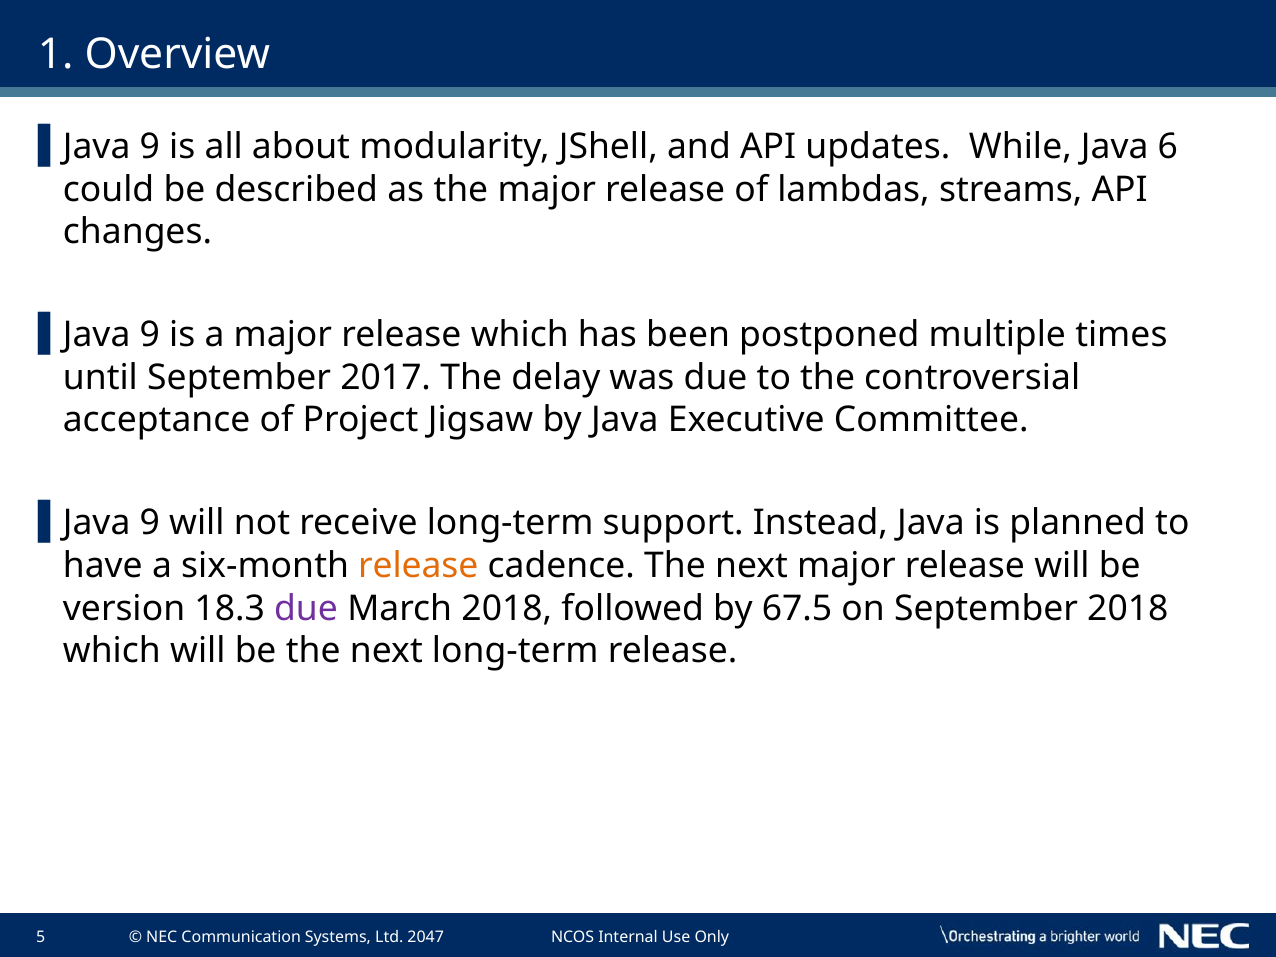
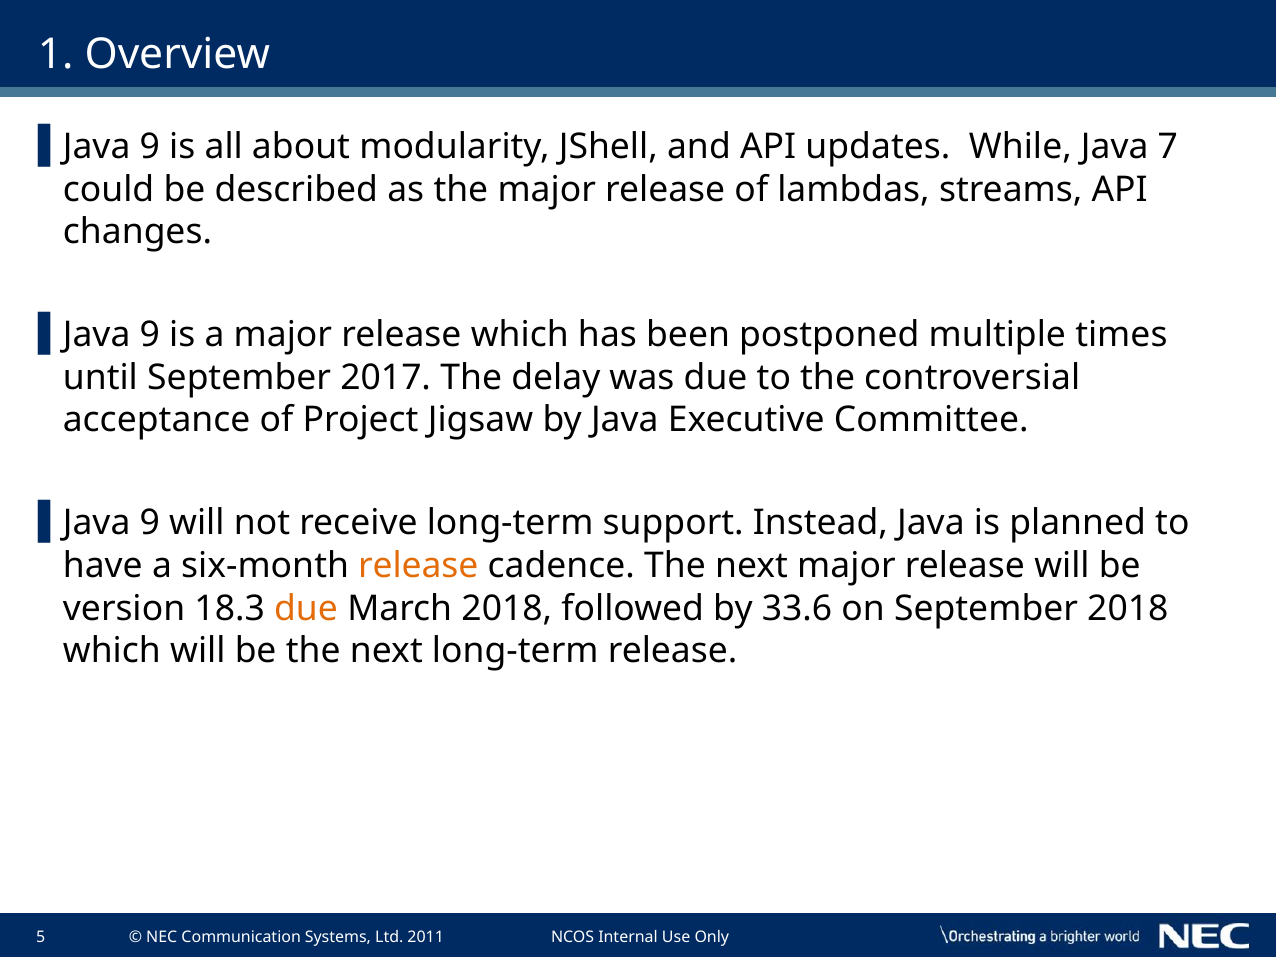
6: 6 -> 7 (1168, 147)
due colour: purple -> orange (306, 608)
67.5: 67.5 -> 33.6 (797, 608)
2047: 2047 -> 2011 (426, 938)
